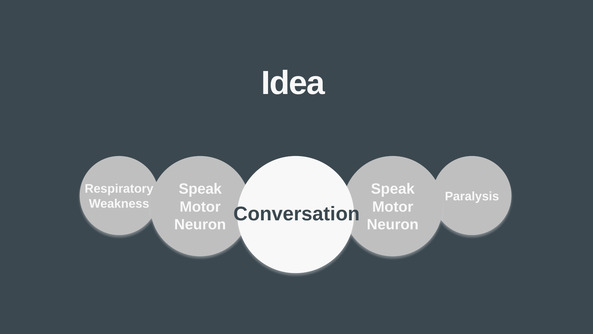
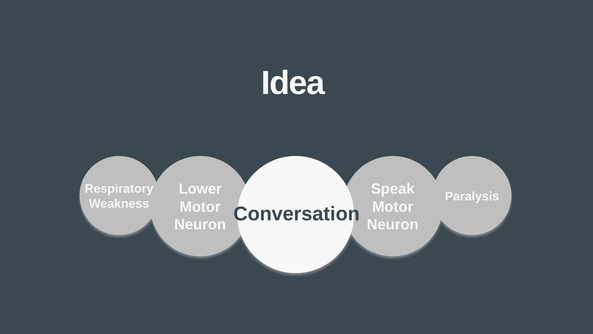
Speak: Speak -> Lower (200, 189)
